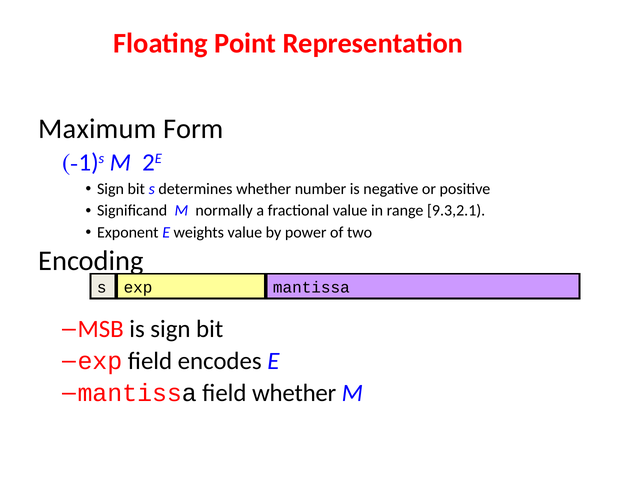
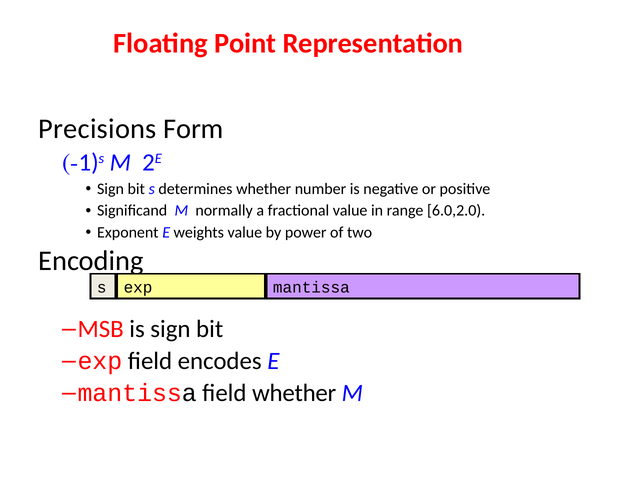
Maximum: Maximum -> Precisions (97, 129)
9.3,2.1: 9.3,2.1 -> 6.0,2.0 (456, 211)
